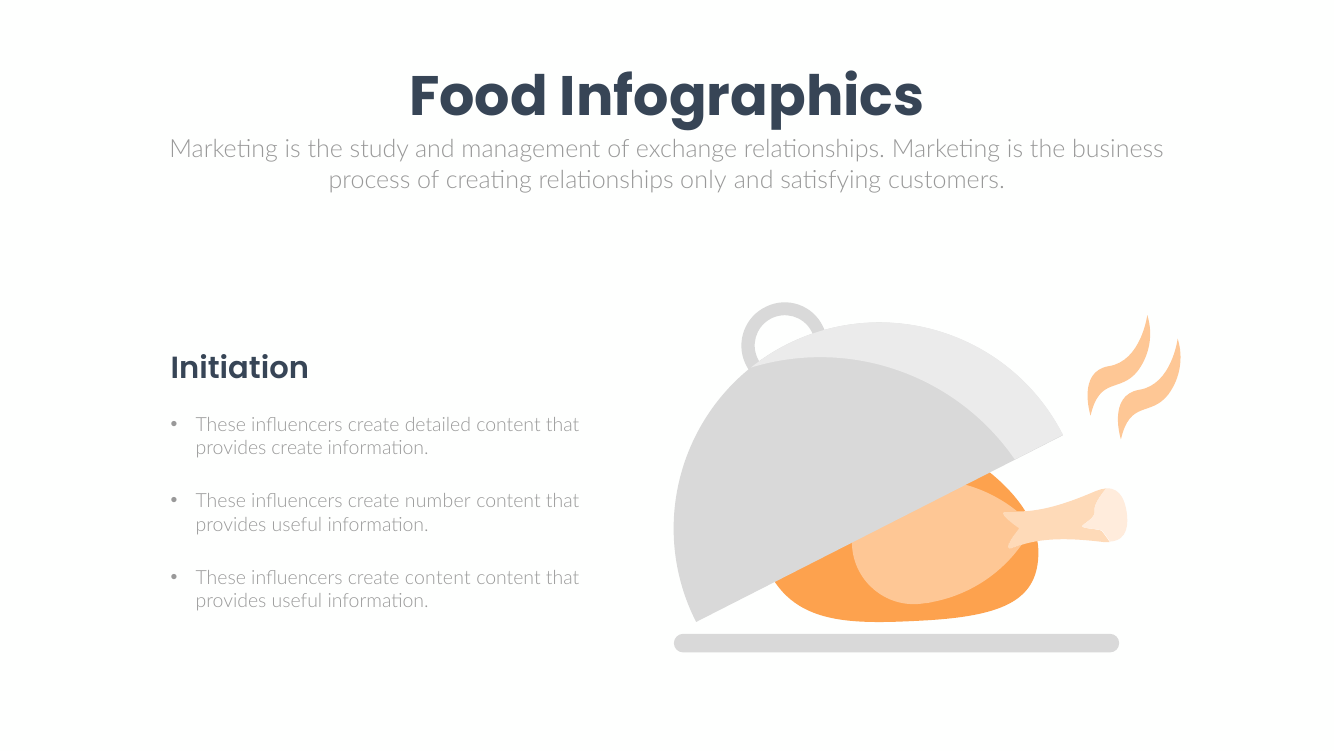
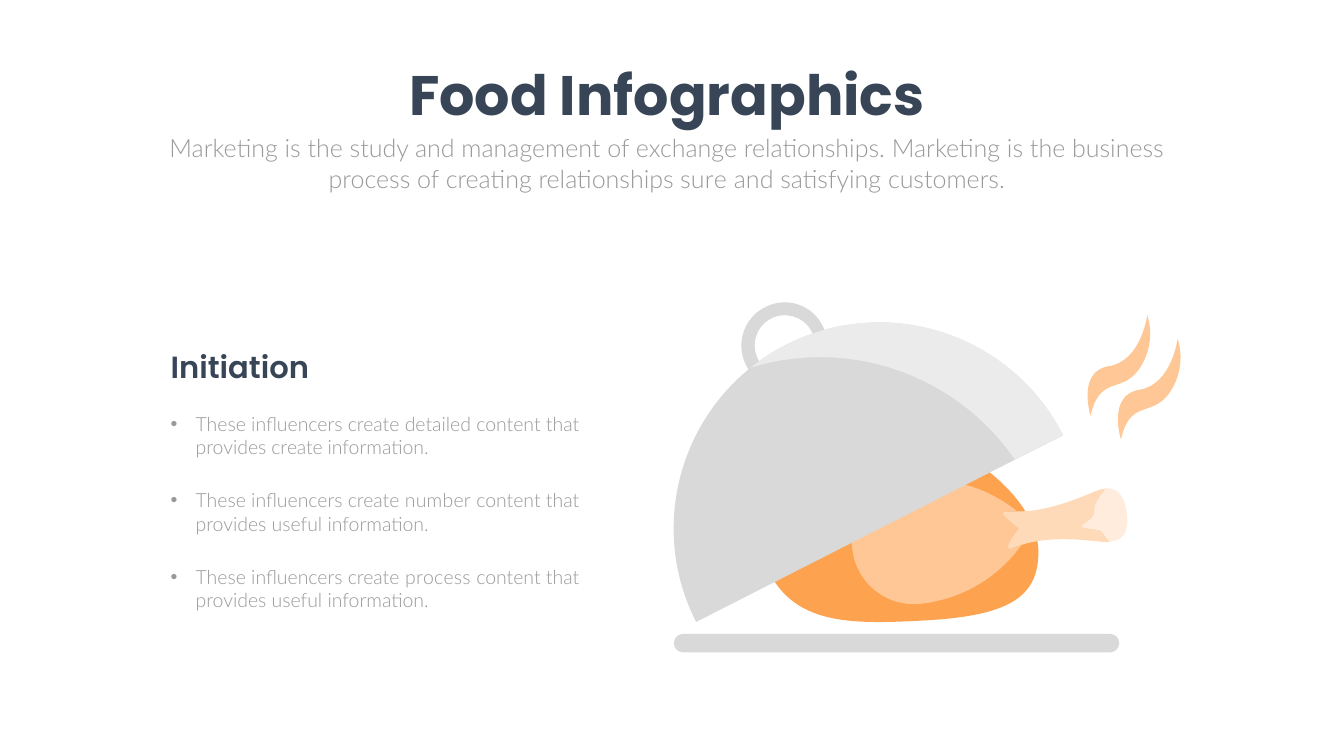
only: only -> sure (704, 180)
create content: content -> process (438, 577)
